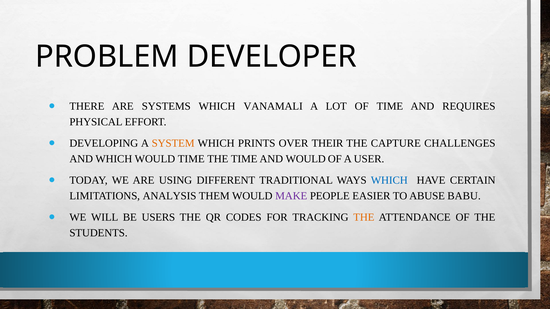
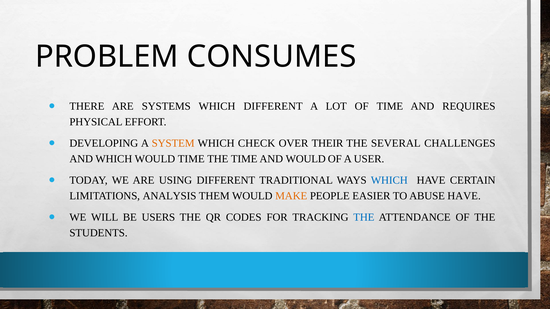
DEVELOPER: DEVELOPER -> CONSUMES (272, 57)
WHICH VANAMALI: VANAMALI -> DIFFERENT (273, 106)
PRINTS: PRINTS -> CHECK (257, 143)
CAPTURE: CAPTURE -> SEVERAL (396, 143)
MAKE colour: purple -> orange (291, 196)
ABUSE BABU: BABU -> HAVE (464, 196)
THE colour: orange -> blue (364, 218)
